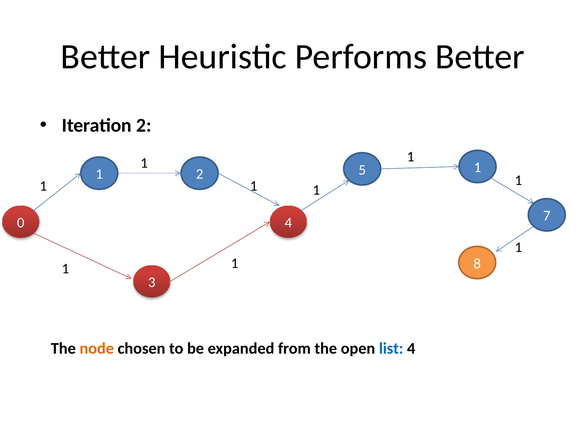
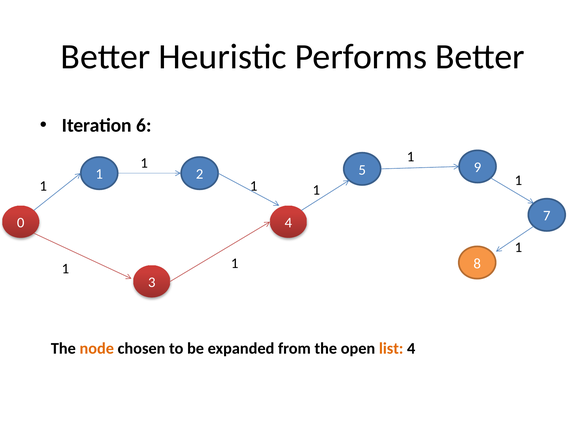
Iteration 2: 2 -> 6 (144, 126)
5 1: 1 -> 9 (478, 168)
list colour: blue -> orange (391, 349)
